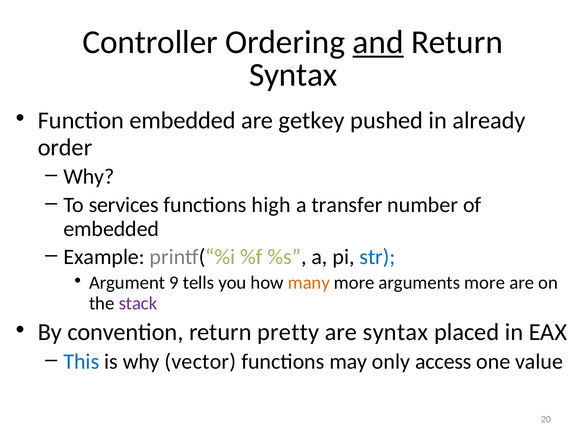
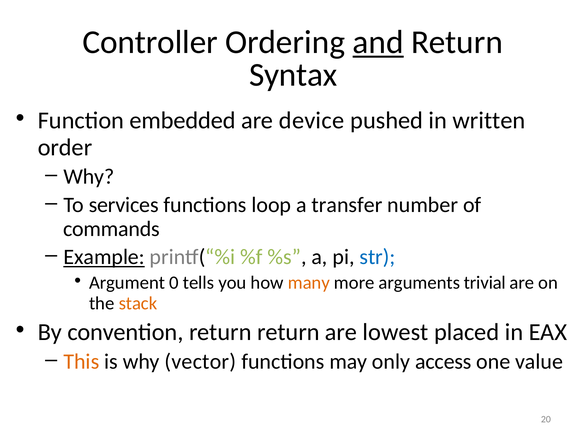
getkey: getkey -> device (312, 121)
already: already -> written (489, 121)
high: high -> loop (271, 205)
embedded: embedded -> commands (111, 229)
Example underline: none -> present (104, 257)
9: 9 -> 0 (174, 283)
arguments more: more -> trivial (485, 283)
stack colour: purple -> orange (138, 304)
return pretty: pretty -> return (288, 333)
are syntax: syntax -> lowest (395, 333)
This colour: blue -> orange (81, 362)
